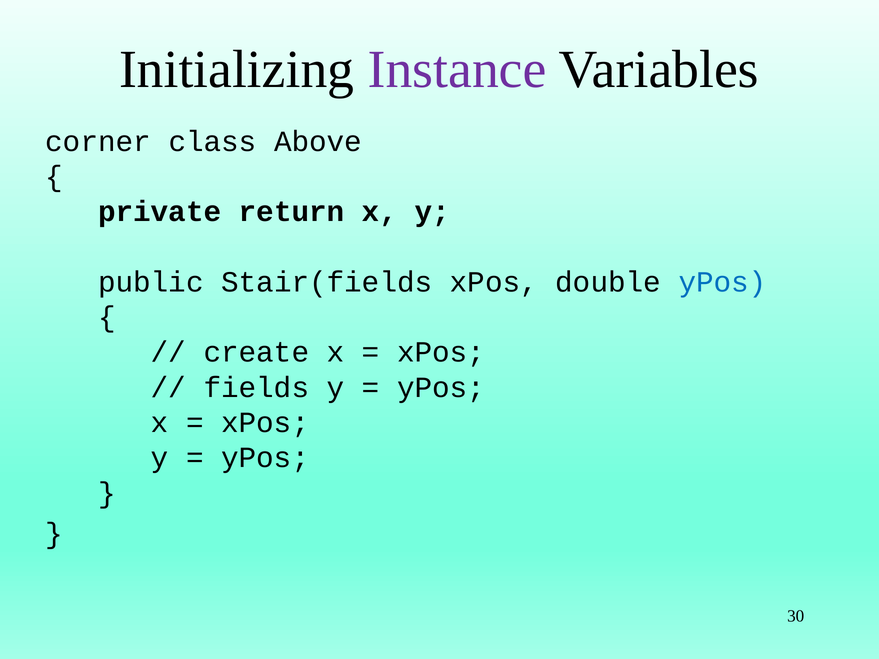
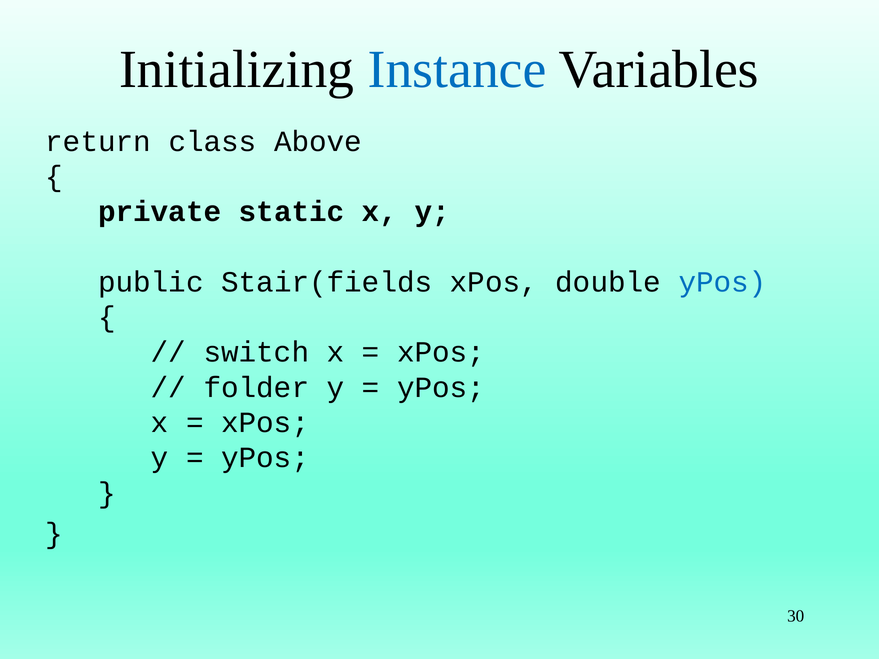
Instance colour: purple -> blue (457, 70)
corner: corner -> return (98, 141)
return: return -> static (292, 212)
create: create -> switch (256, 352)
fields: fields -> folder (256, 388)
